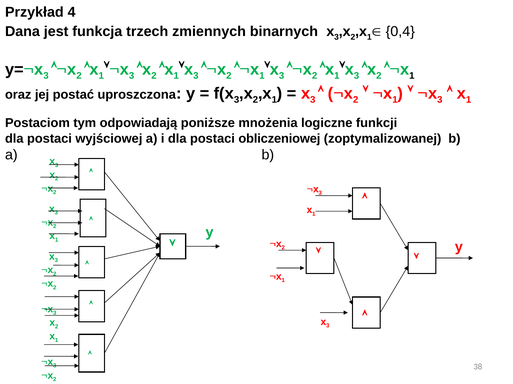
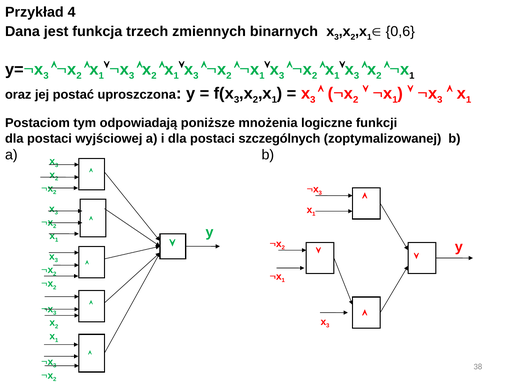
0,4: 0,4 -> 0,6 (400, 32)
obliczeniowej: obliczeniowej -> szczególnych (279, 139)
